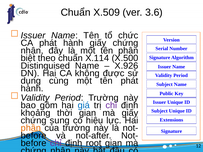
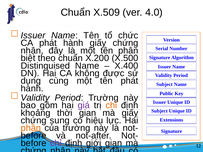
3.6: 3.6 -> 4.0 (154, 12)
X.114: X.114 -> X.200 (97, 58)
X.926: X.926 -> X.400 (126, 66)
giá colour: blue -> purple (84, 105)
chỉ colour: purple -> orange (111, 105)
root: root -> giới (94, 143)
